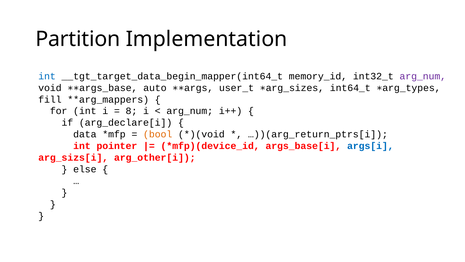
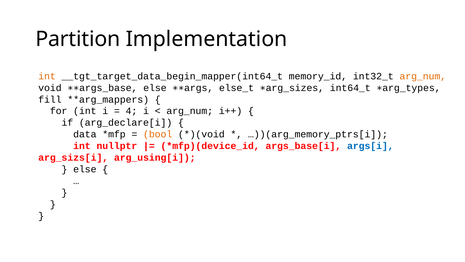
int colour: blue -> orange (47, 76)
arg_num colour: purple -> orange (423, 76)
auto: auto -> else (155, 88)
user_t: user_t -> else_t (237, 88)
8: 8 -> 4 (131, 111)
…))(arg_return_ptrs[i: …))(arg_return_ptrs[i -> …))(arg_memory_ptrs[i (318, 134)
pointer: pointer -> nullptr (117, 146)
arg_other[i: arg_other[i -> arg_using[i (155, 157)
